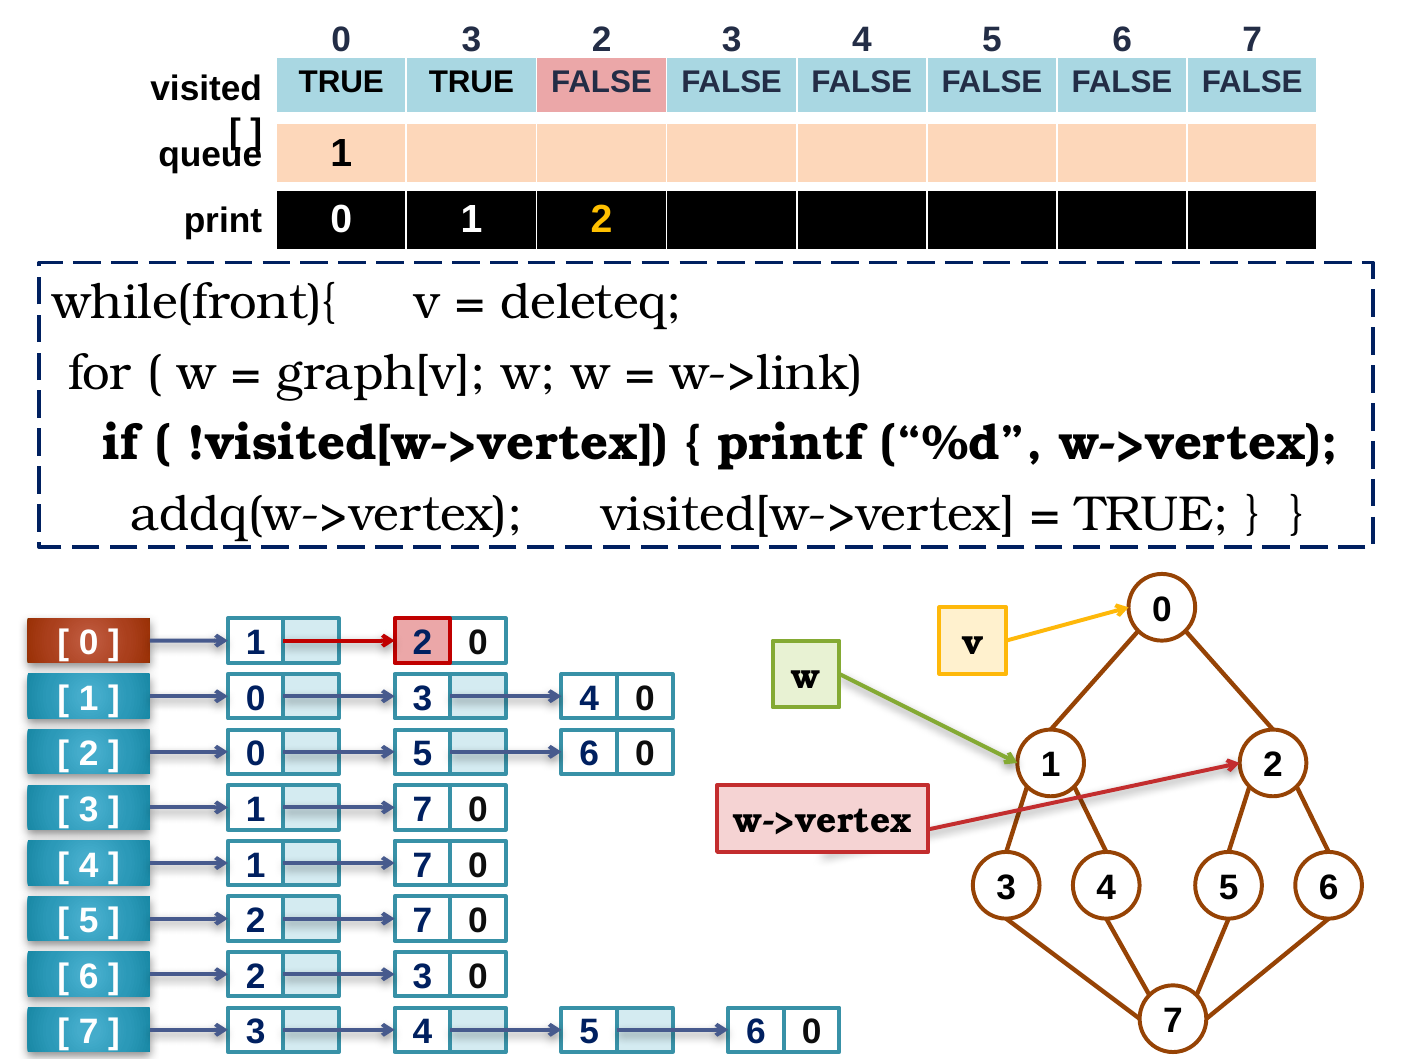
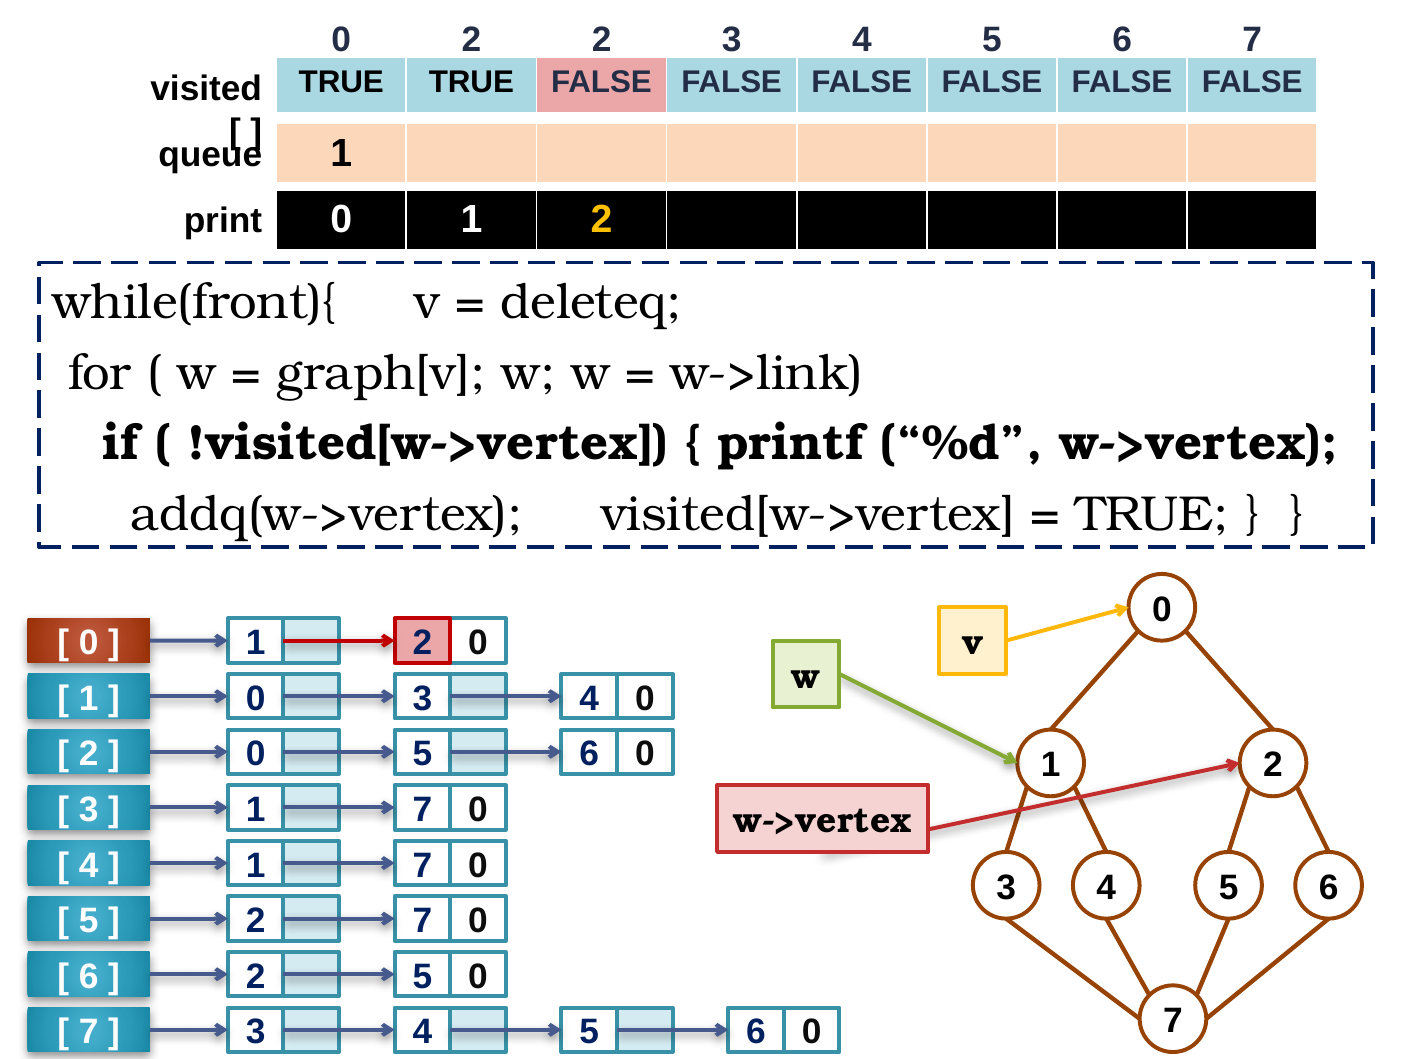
3: 3 -> 2 (471, 40)
3: 3 -> 5 (422, 977)
